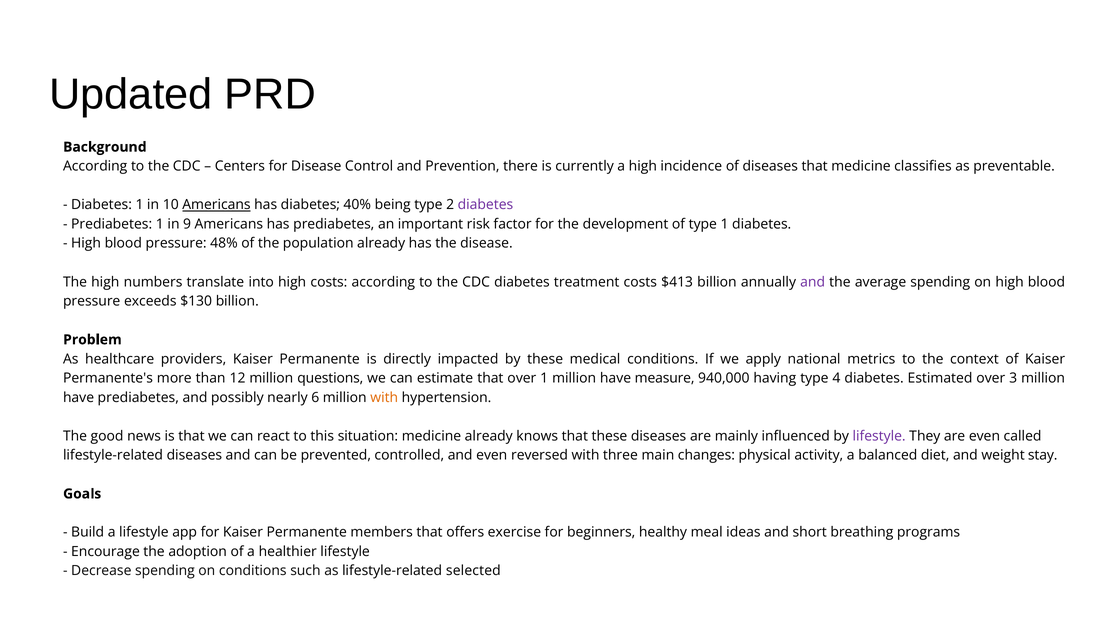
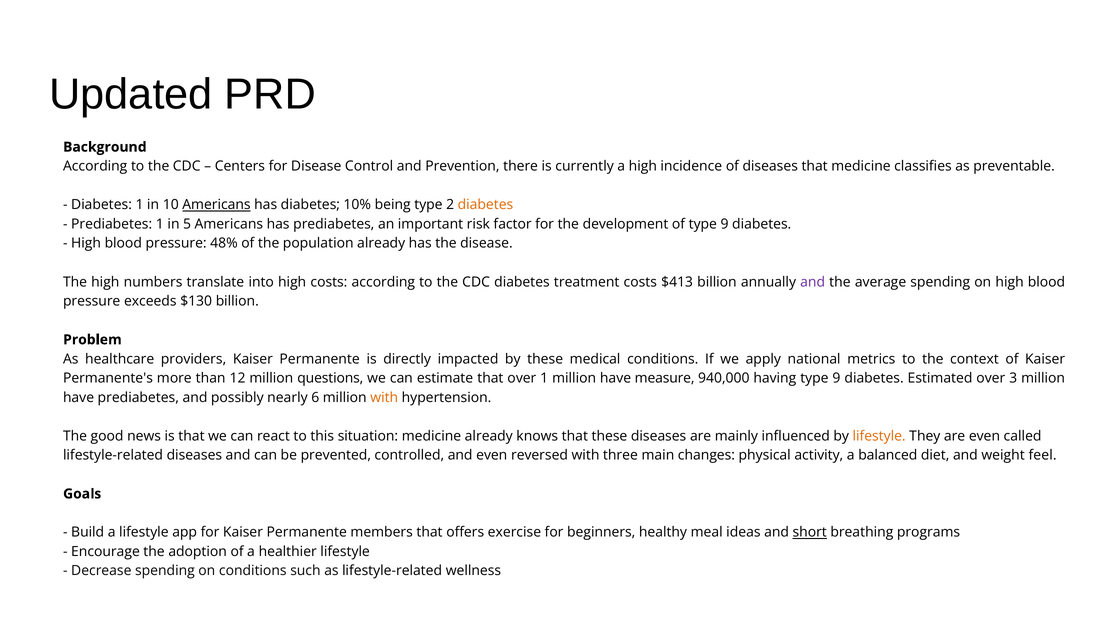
40%: 40% -> 10% (357, 205)
diabetes colour: purple -> orange (485, 205)
9: 9 -> 5 (187, 224)
of type 1: 1 -> 9 (725, 224)
having type 4: 4 -> 9 (836, 378)
lifestyle colour: purple -> orange (879, 436)
stay: stay -> feel (1043, 455)
short underline: none -> present (810, 532)
selected: selected -> wellness (473, 571)
